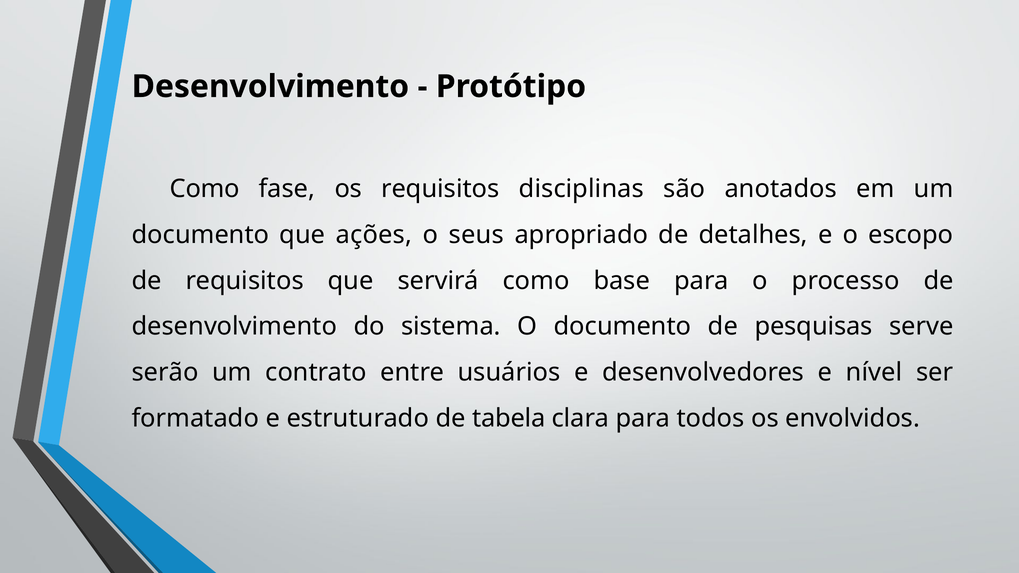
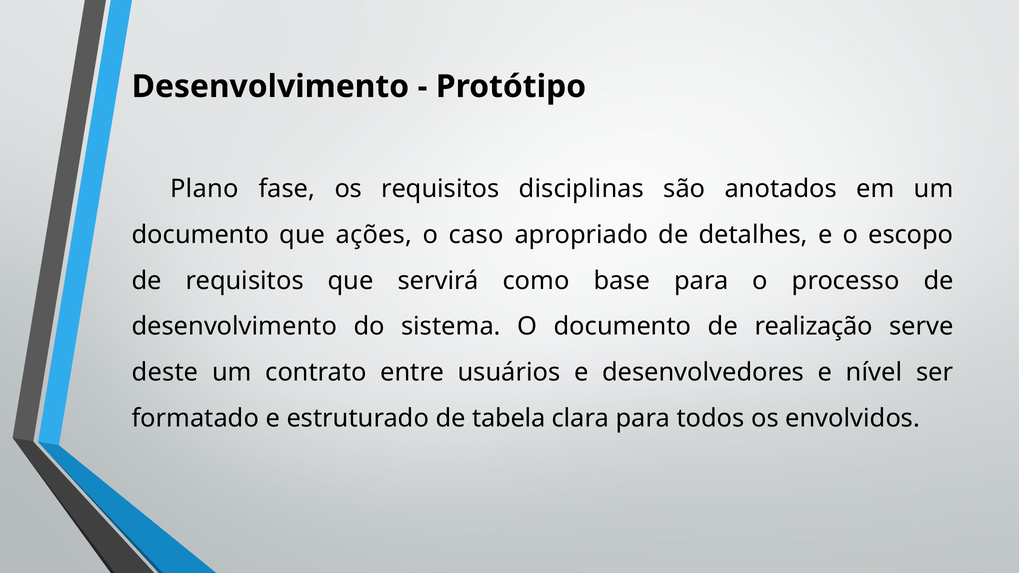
Como: Como -> Plano (204, 189)
seus: seus -> caso (476, 235)
pesquisas: pesquisas -> realização (814, 327)
serão: serão -> deste (165, 372)
